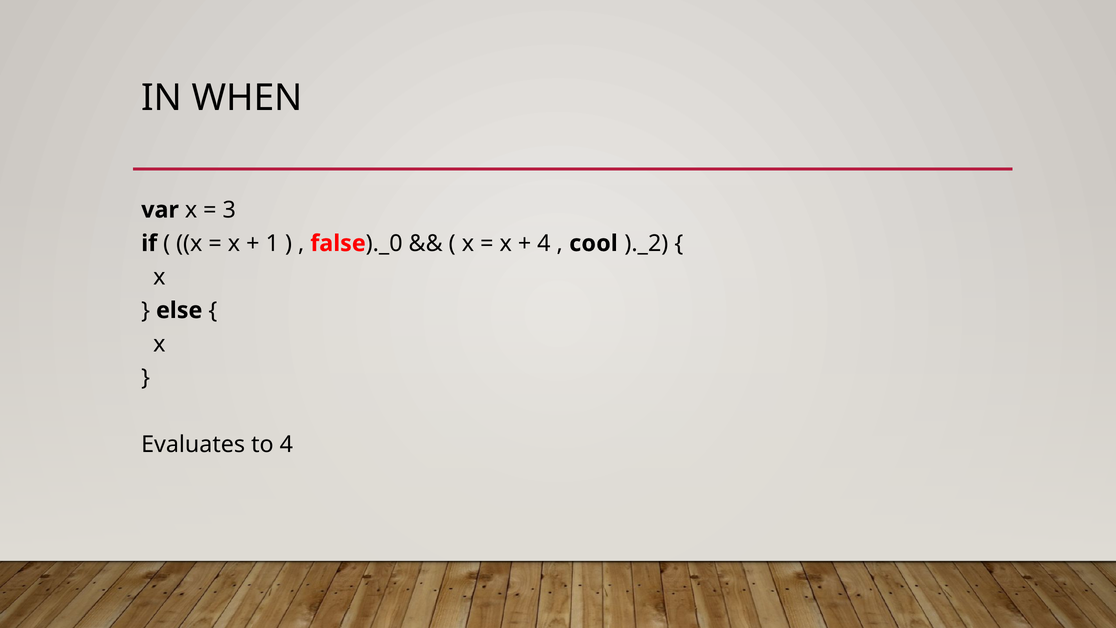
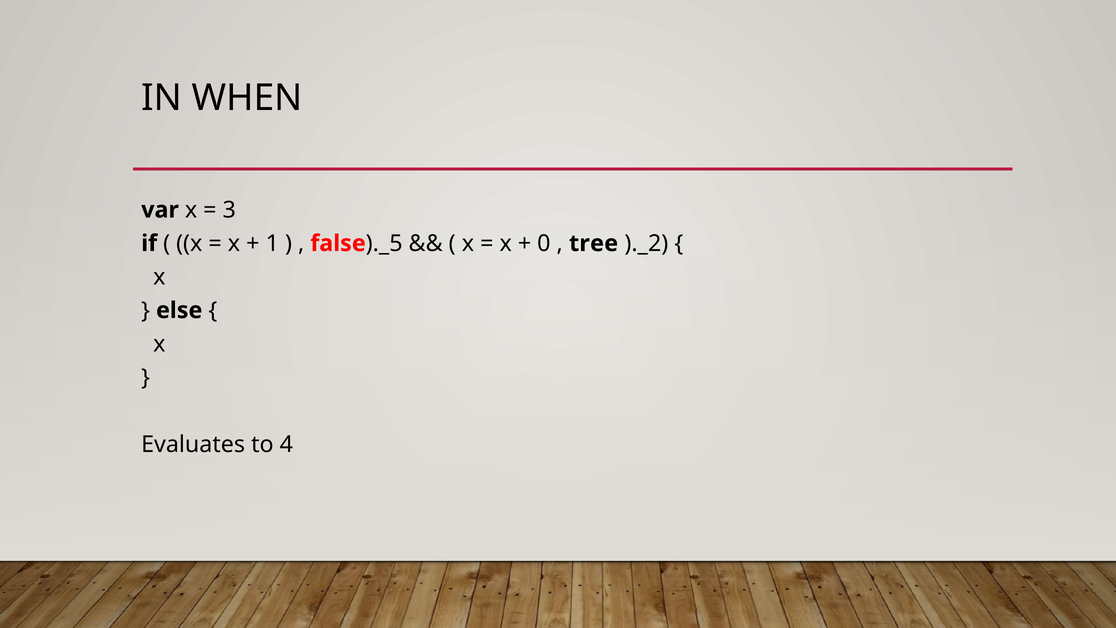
)._0: )._0 -> )._5 (384, 243)
4: 4 -> 0 (544, 243)
cool: cool -> tree (594, 243)
